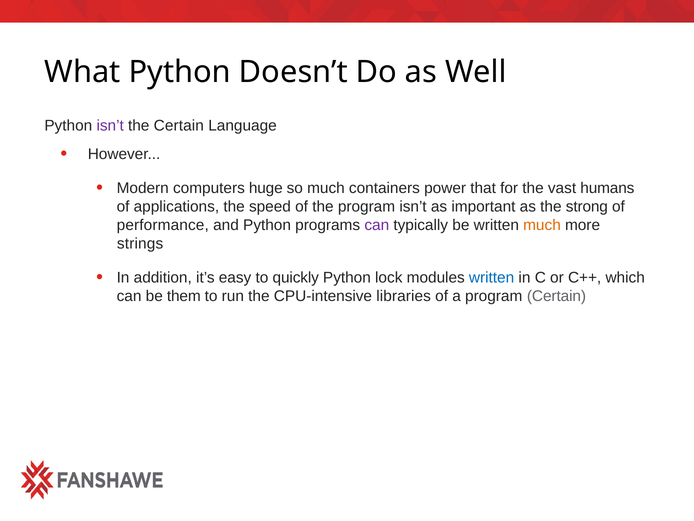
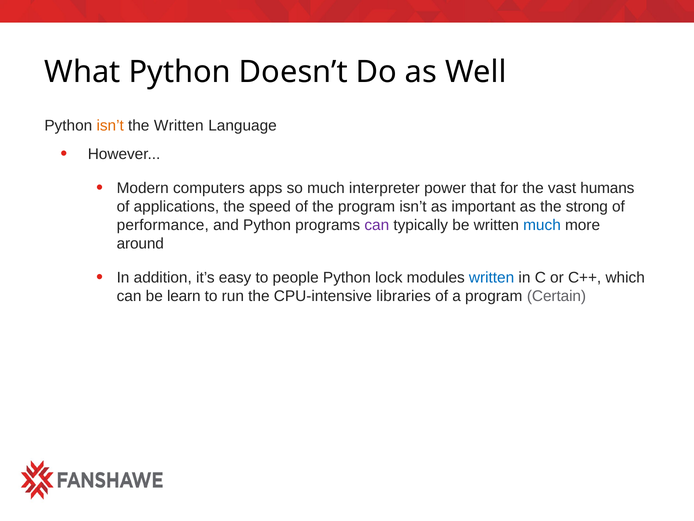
isn’t colour: purple -> orange (110, 126)
the Certain: Certain -> Written (179, 126)
huge: huge -> apps (266, 188)
containers: containers -> interpreter (384, 188)
much colour: orange -> blue (542, 225)
strings: strings -> around (140, 243)
quickly: quickly -> people (296, 278)
them: them -> learn (184, 296)
